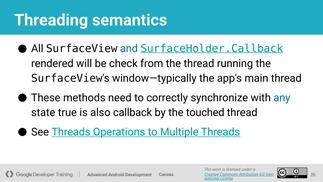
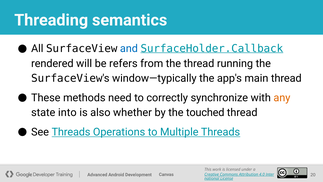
check: check -> refers (123, 63)
any colour: blue -> orange (282, 98)
true: true -> into (67, 112)
callback: callback -> whether (132, 112)
